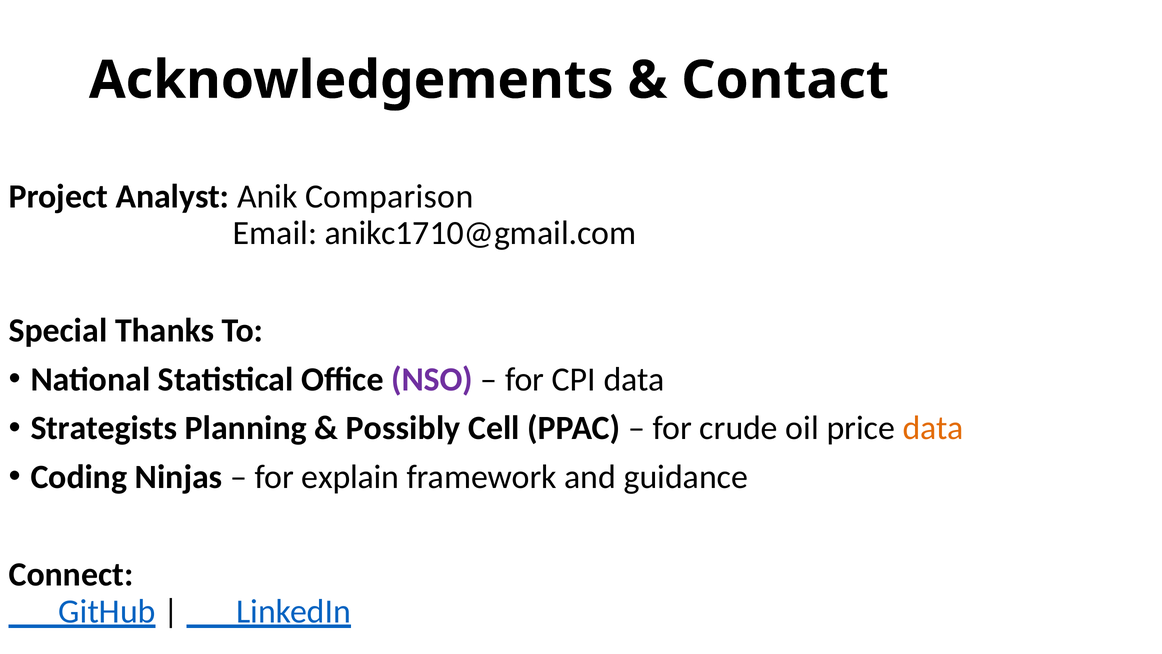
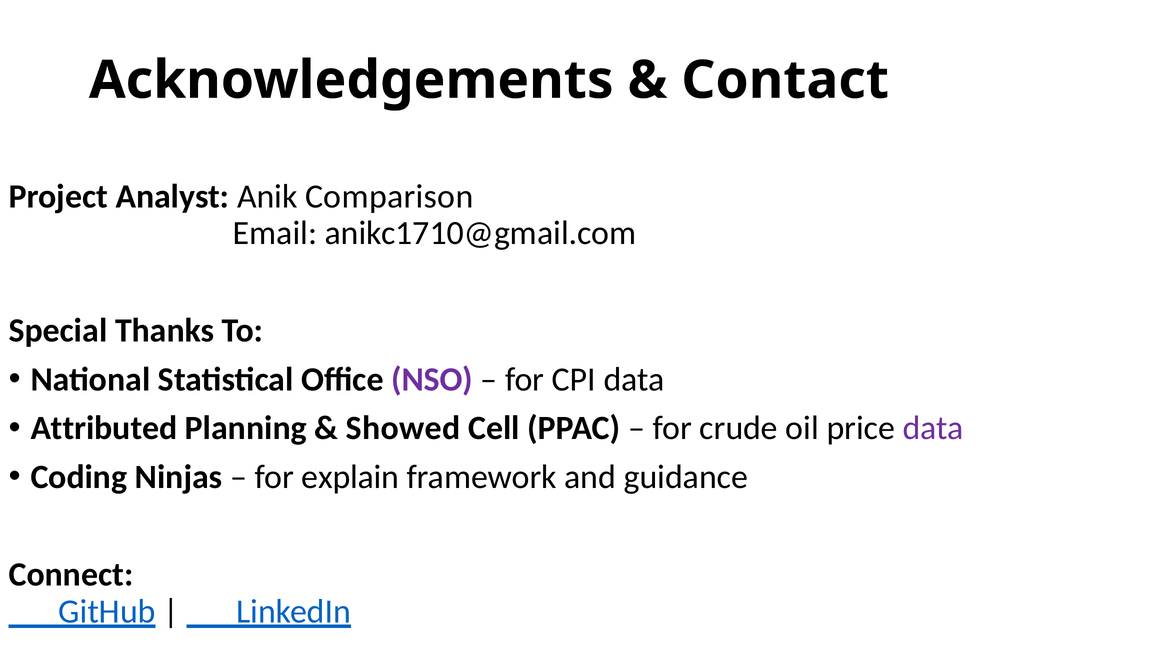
Strategists: Strategists -> Attributed (104, 428)
Possibly: Possibly -> Showed (403, 428)
data colour: orange -> purple (933, 428)
